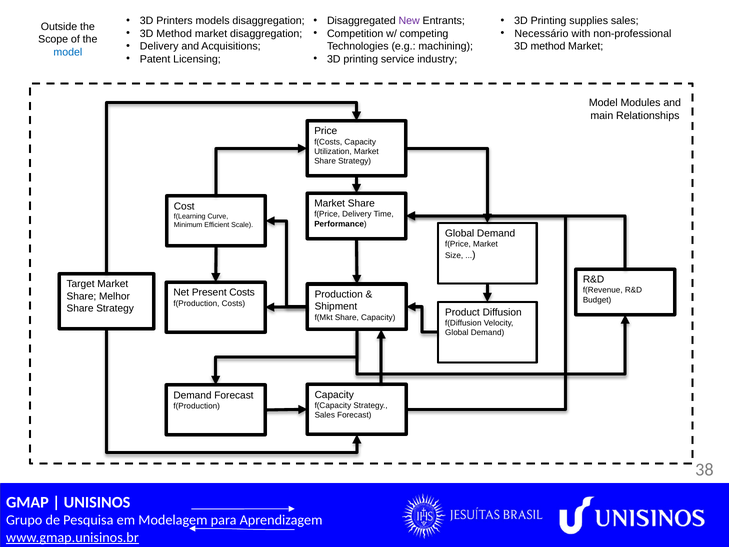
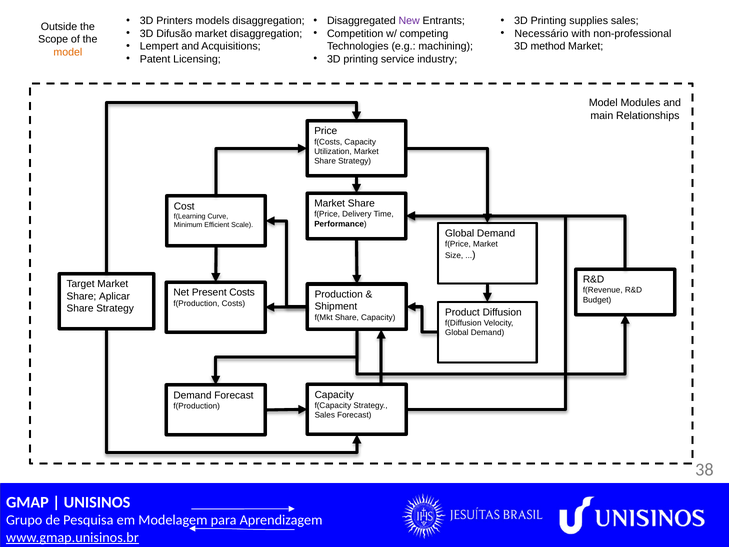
Method: Method -> Difusão (174, 34)
Delivery: Delivery -> Lempert (159, 46)
model colour: blue -> orange (68, 52)
Melhor: Melhor -> Aplicar (114, 296)
